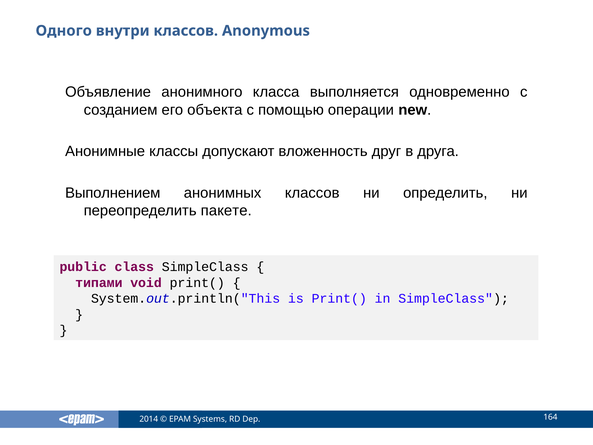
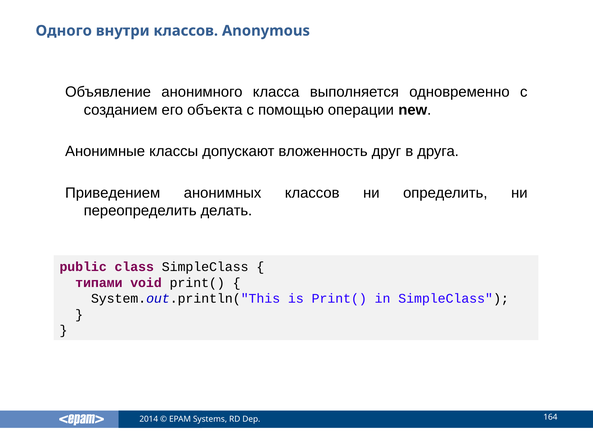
Выполнением: Выполнением -> Приведением (113, 193)
пакете: пакете -> делать (226, 211)
